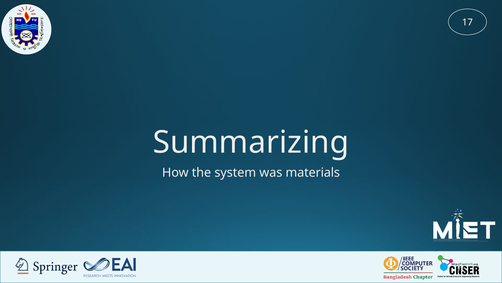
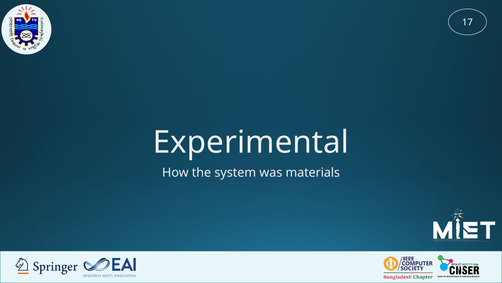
Summarizing: Summarizing -> Experimental (251, 142)
